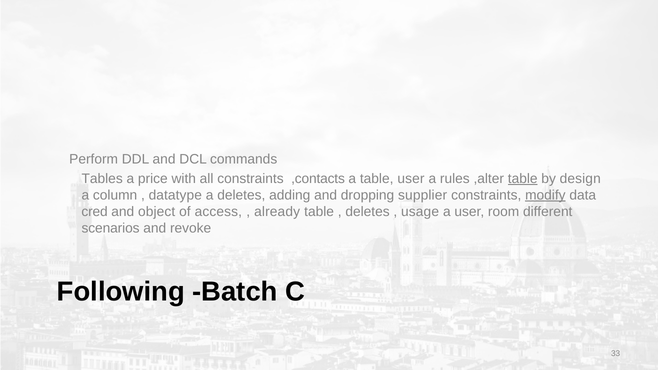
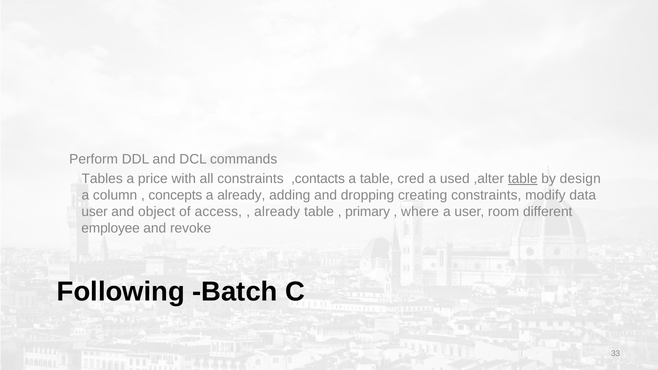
table user: user -> cred (411, 179)
rules: rules -> used (455, 179)
datatype: datatype -> concepts (175, 195)
a deletes: deletes -> already (241, 195)
supplier: supplier -> creating (423, 195)
modify underline: present -> none (545, 195)
cred: cred -> user (95, 212)
deletes: deletes -> primary (368, 212)
usage: usage -> where (420, 212)
scenarios: scenarios -> employee (111, 228)
